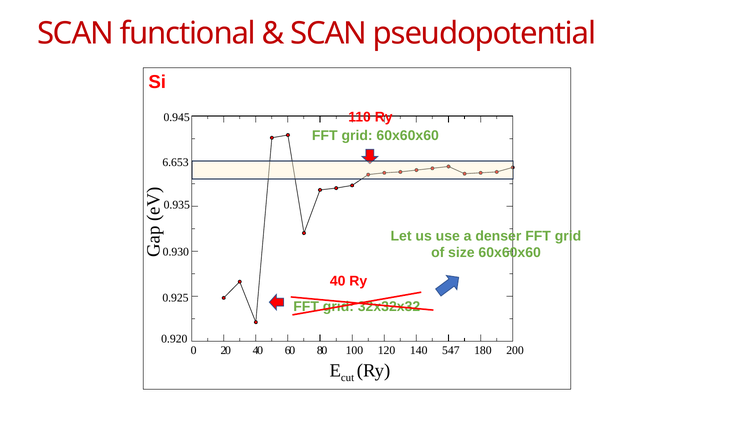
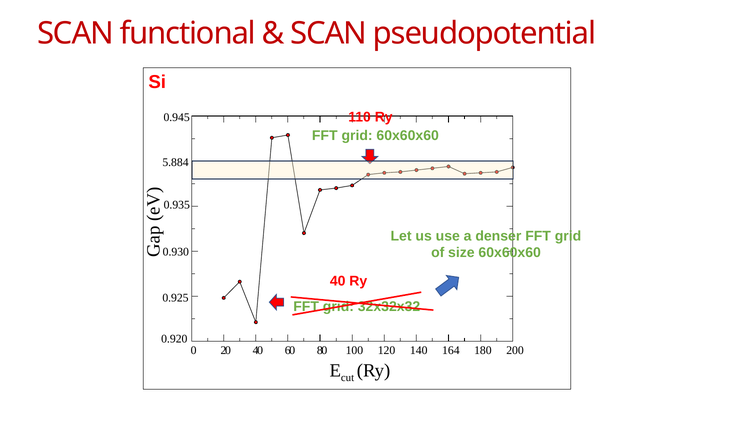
6.653: 6.653 -> 5.884 (175, 162)
547: 547 -> 164 (451, 350)
